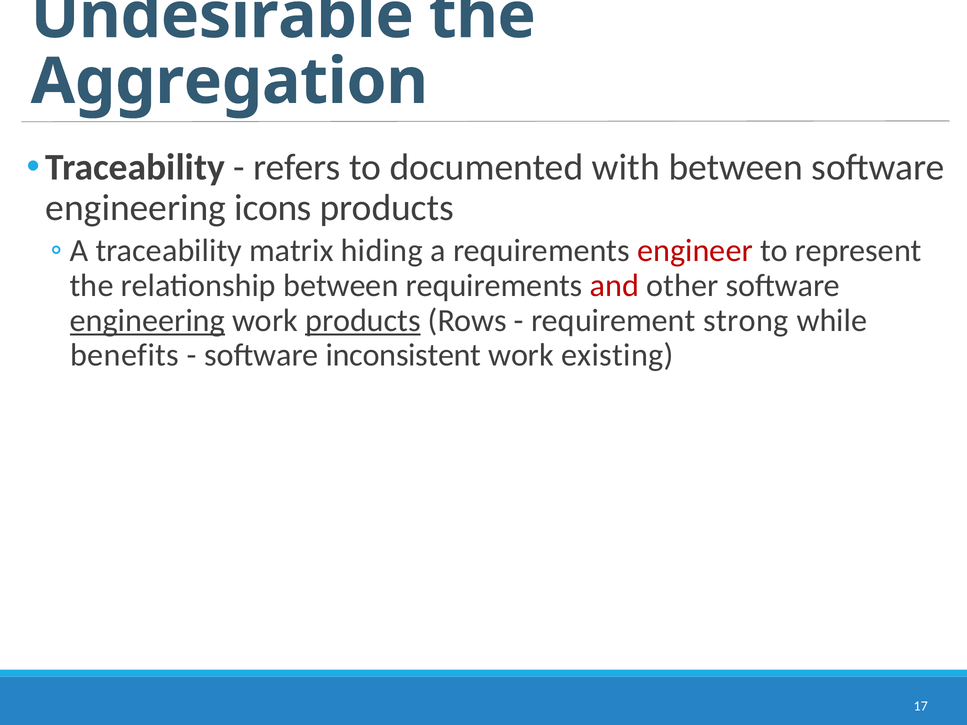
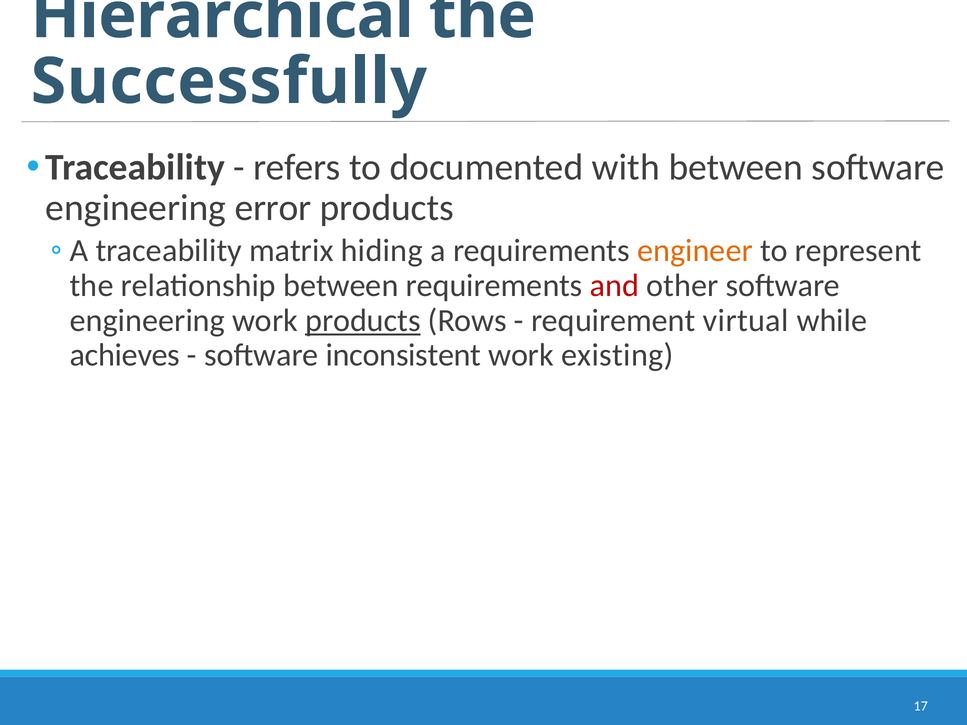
Undesirable: Undesirable -> Hierarchical (222, 16)
Aggregation: Aggregation -> Successfully (229, 82)
icons: icons -> error (273, 208)
engineer colour: red -> orange (695, 251)
engineering underline: present -> none (147, 321)
strong: strong -> virtual (746, 321)
benefits: benefits -> achieves (125, 355)
